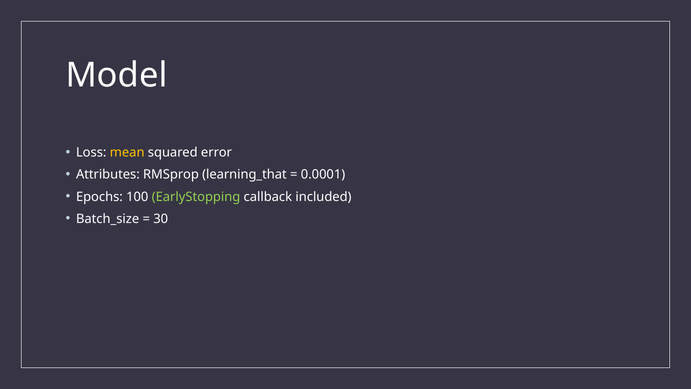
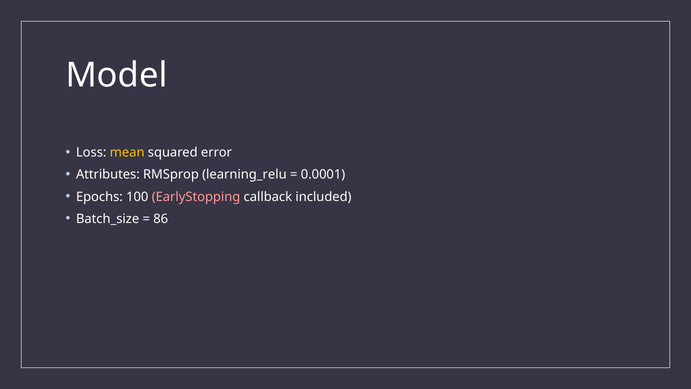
learning_that: learning_that -> learning_relu (244, 175)
EarlyStopping colour: light green -> pink (196, 197)
30: 30 -> 86 (161, 219)
